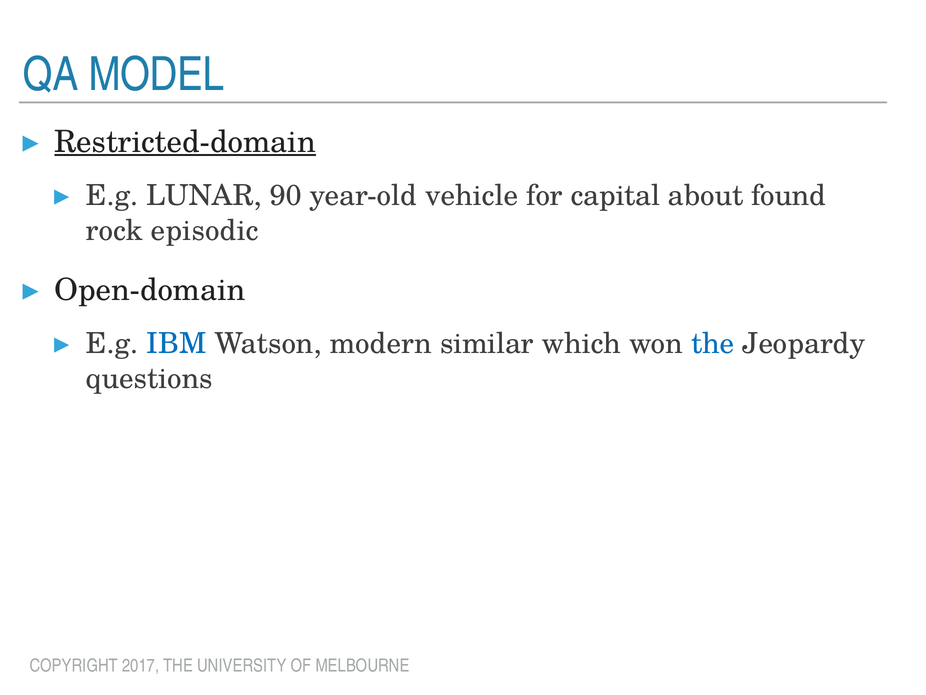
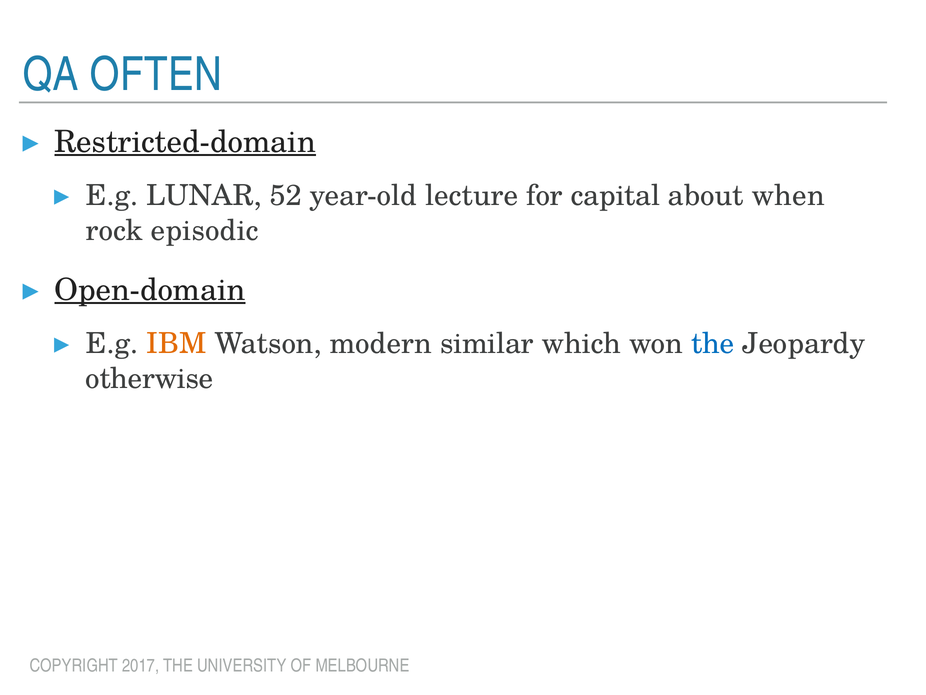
MODEL: MODEL -> OFTEN (156, 75)
90: 90 -> 52 (286, 196)
vehicle: vehicle -> lecture (472, 196)
found: found -> when (788, 196)
Open-domain underline: none -> present (150, 290)
IBM colour: blue -> orange (176, 344)
questions: questions -> otherwise (149, 378)
